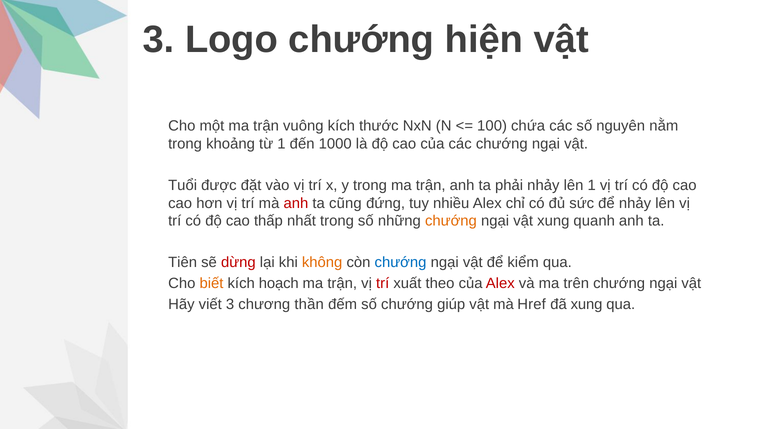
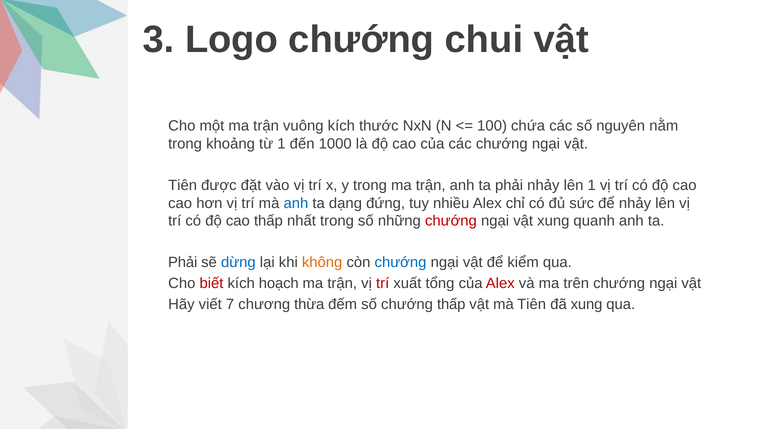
hiện: hiện -> chui (484, 40)
Tuổi: Tuổi -> Tiên (183, 186)
anh colour: red -> blue (296, 203)
cũng: cũng -> dạng (345, 203)
chướng colour: orange -> red (451, 221)
Tiên: Tiên -> Phải (183, 263)
dừng colour: red -> blue (238, 263)
biết colour: orange -> red (212, 284)
theo: theo -> tổng (440, 284)
viết 3: 3 -> 7 (230, 304)
thần: thần -> thừa (309, 304)
chướng giúp: giúp -> thấp (451, 304)
mà Href: Href -> Tiên (532, 304)
